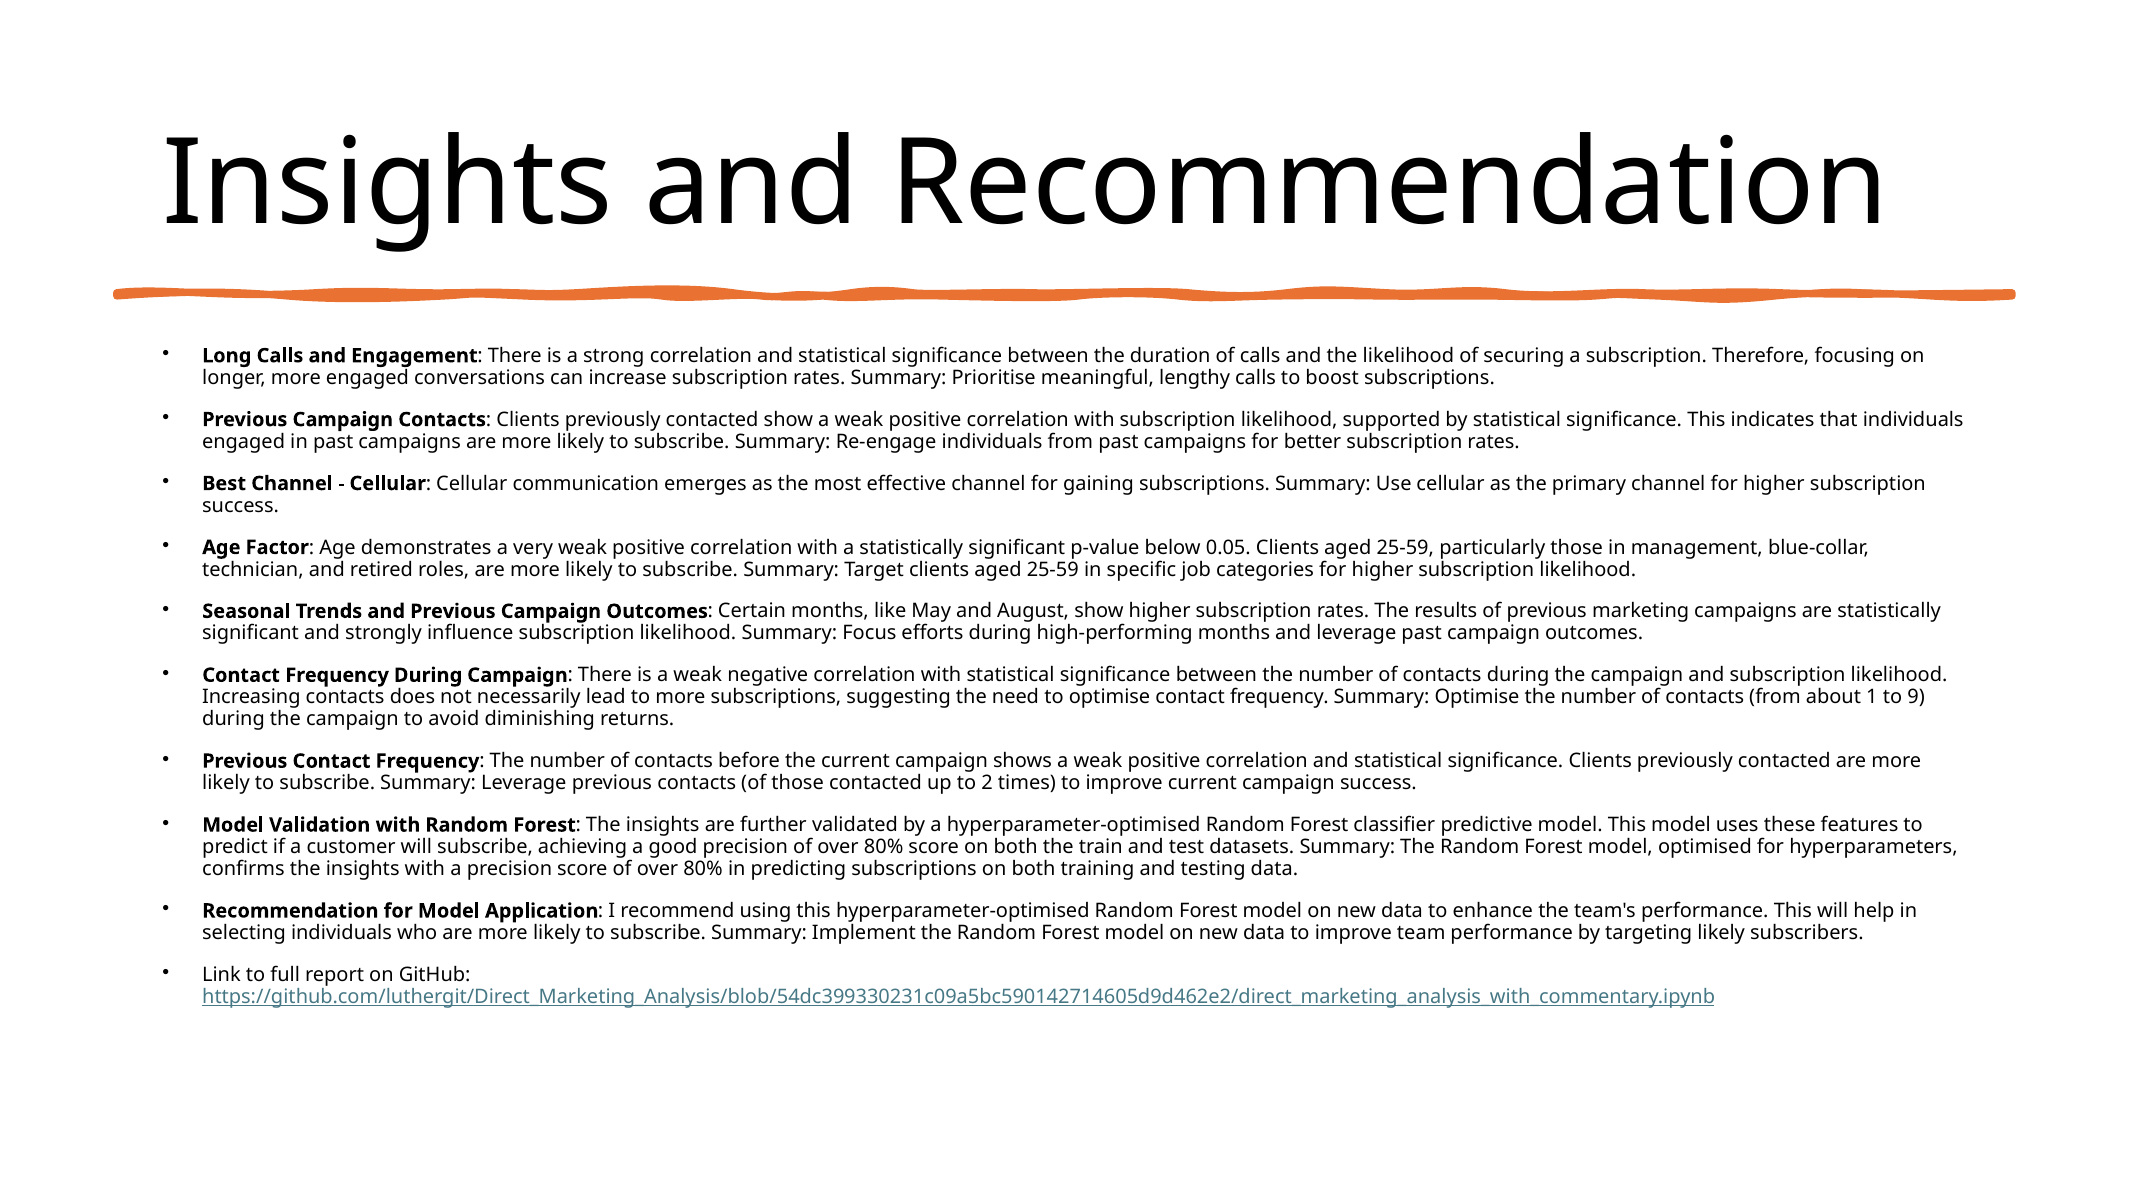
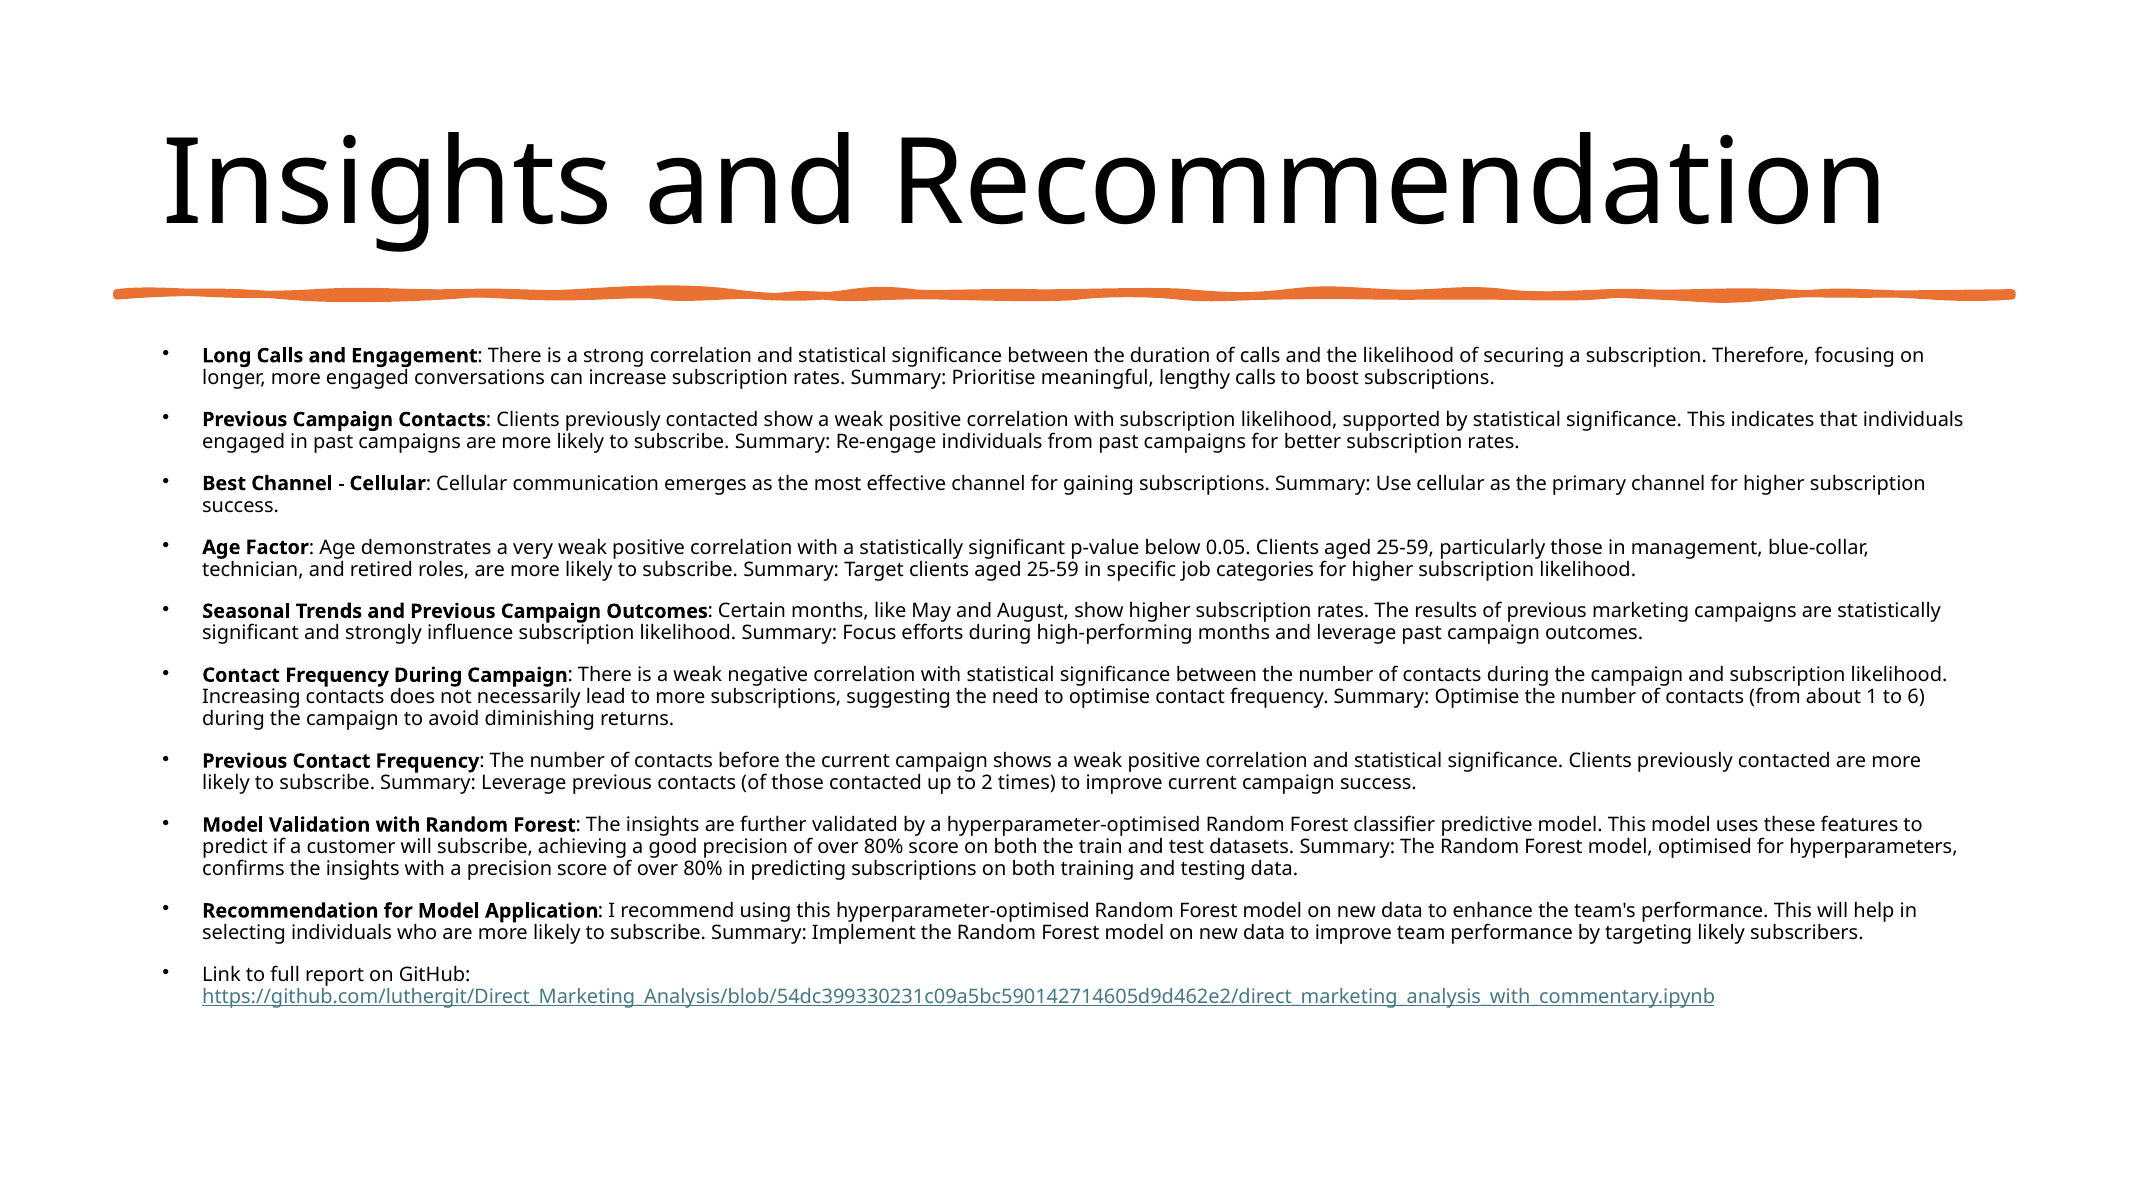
9: 9 -> 6 (1916, 698)
